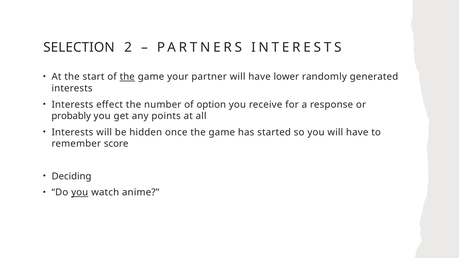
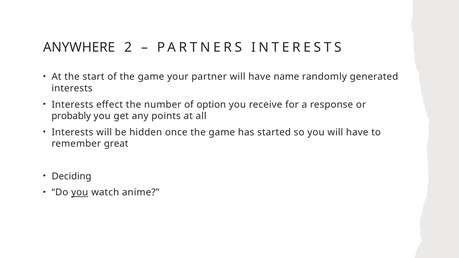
SELECTION: SELECTION -> ANYWHERE (79, 48)
the underline: present -> none (127, 77)
lower: lower -> name (286, 77)
score: score -> great (116, 144)
